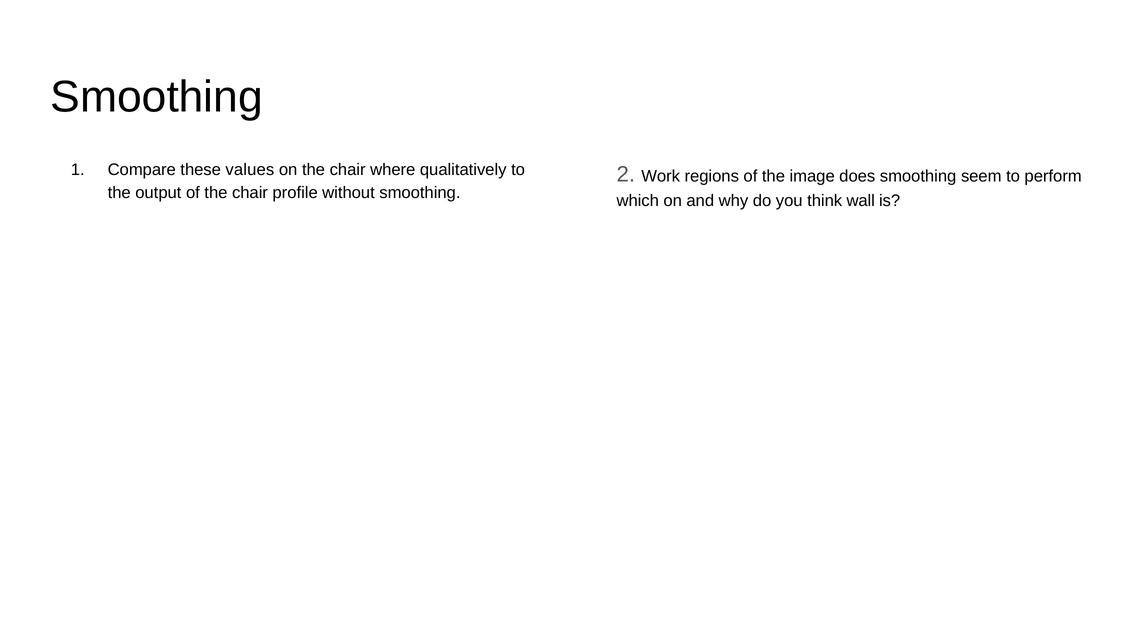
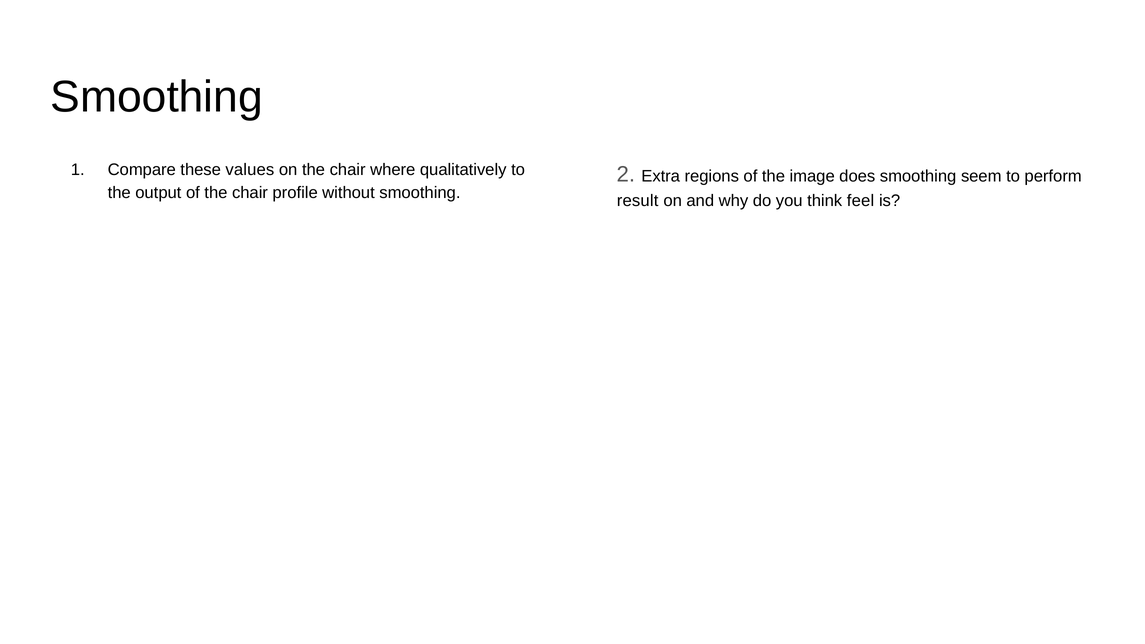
Work: Work -> Extra (661, 176)
which: which -> result (638, 201)
wall: wall -> feel (861, 201)
